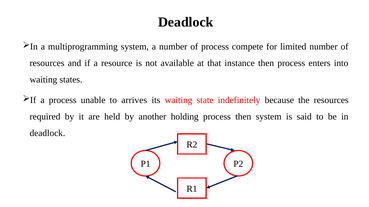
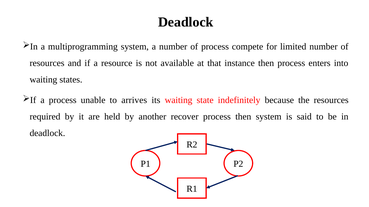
holding: holding -> recover (185, 117)
